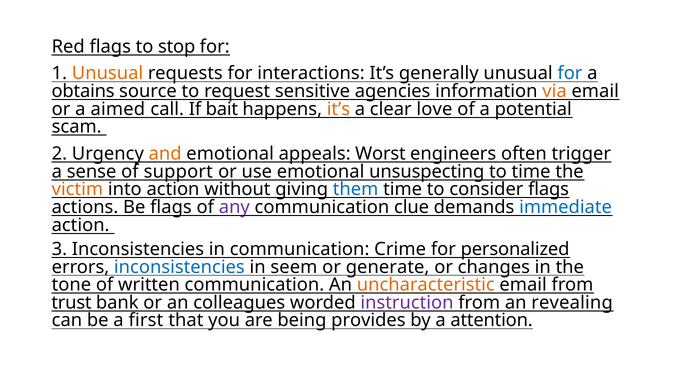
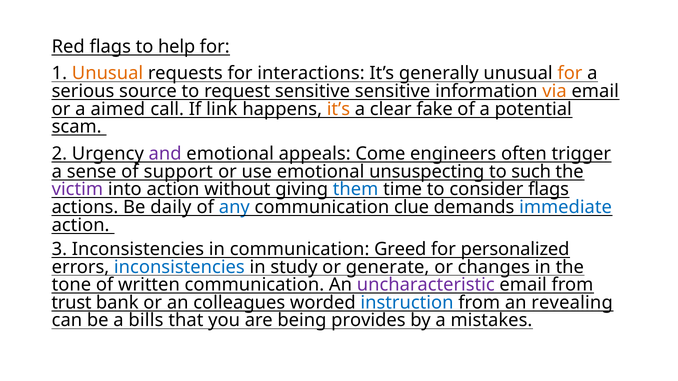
stop: stop -> help (177, 47)
for colour: blue -> orange (570, 73)
obtains: obtains -> serious (83, 91)
sensitive agencies: agencies -> sensitive (393, 91)
bait: bait -> link (222, 109)
love: love -> fake (435, 109)
and colour: orange -> purple (165, 154)
Worst: Worst -> Come (380, 154)
to time: time -> such (531, 172)
victim colour: orange -> purple (77, 190)
Be flags: flags -> daily (171, 207)
any colour: purple -> blue (234, 207)
Crime: Crime -> Greed (400, 249)
seem: seem -> study (294, 267)
uncharacteristic colour: orange -> purple (426, 285)
instruction colour: purple -> blue (407, 303)
first: first -> bills (146, 321)
attention: attention -> mistakes (491, 321)
